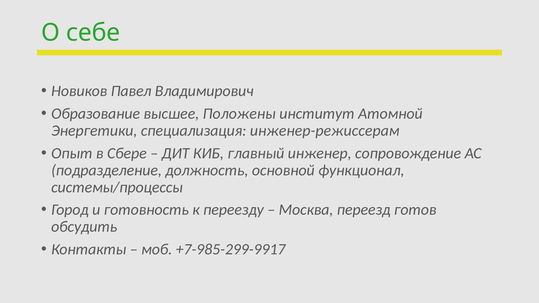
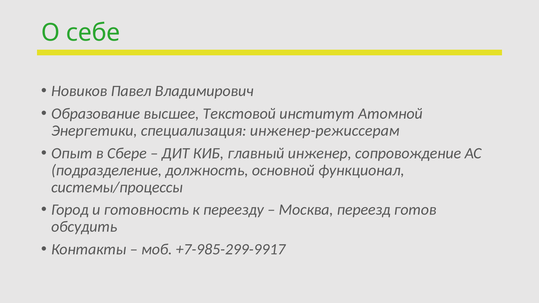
Положены: Положены -> Текстовой (239, 114)
